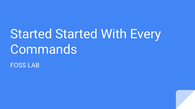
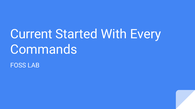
Started: Started -> Current (31, 34)
